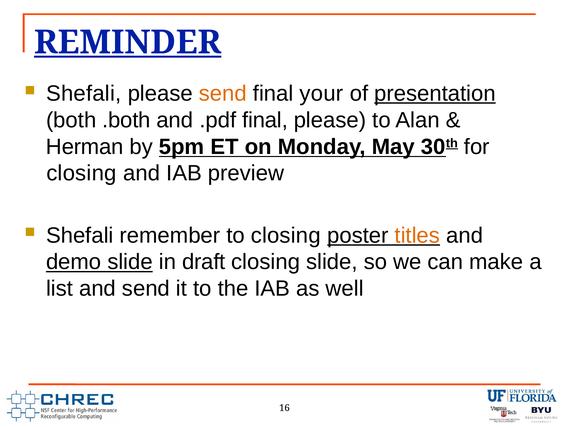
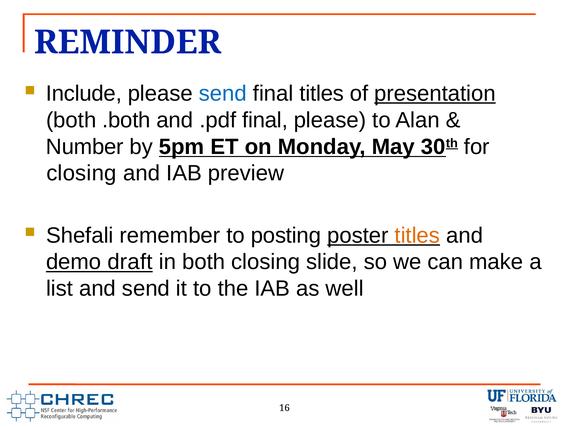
REMINDER underline: present -> none (128, 42)
Shefali: Shefali -> Include (84, 94)
send colour: orange -> blue (223, 94)
final your: your -> titles (322, 94)
Herman: Herman -> Number (85, 147)
to closing: closing -> posting (286, 235)
demo slide: slide -> draft (130, 262)
in draft: draft -> both (204, 262)
